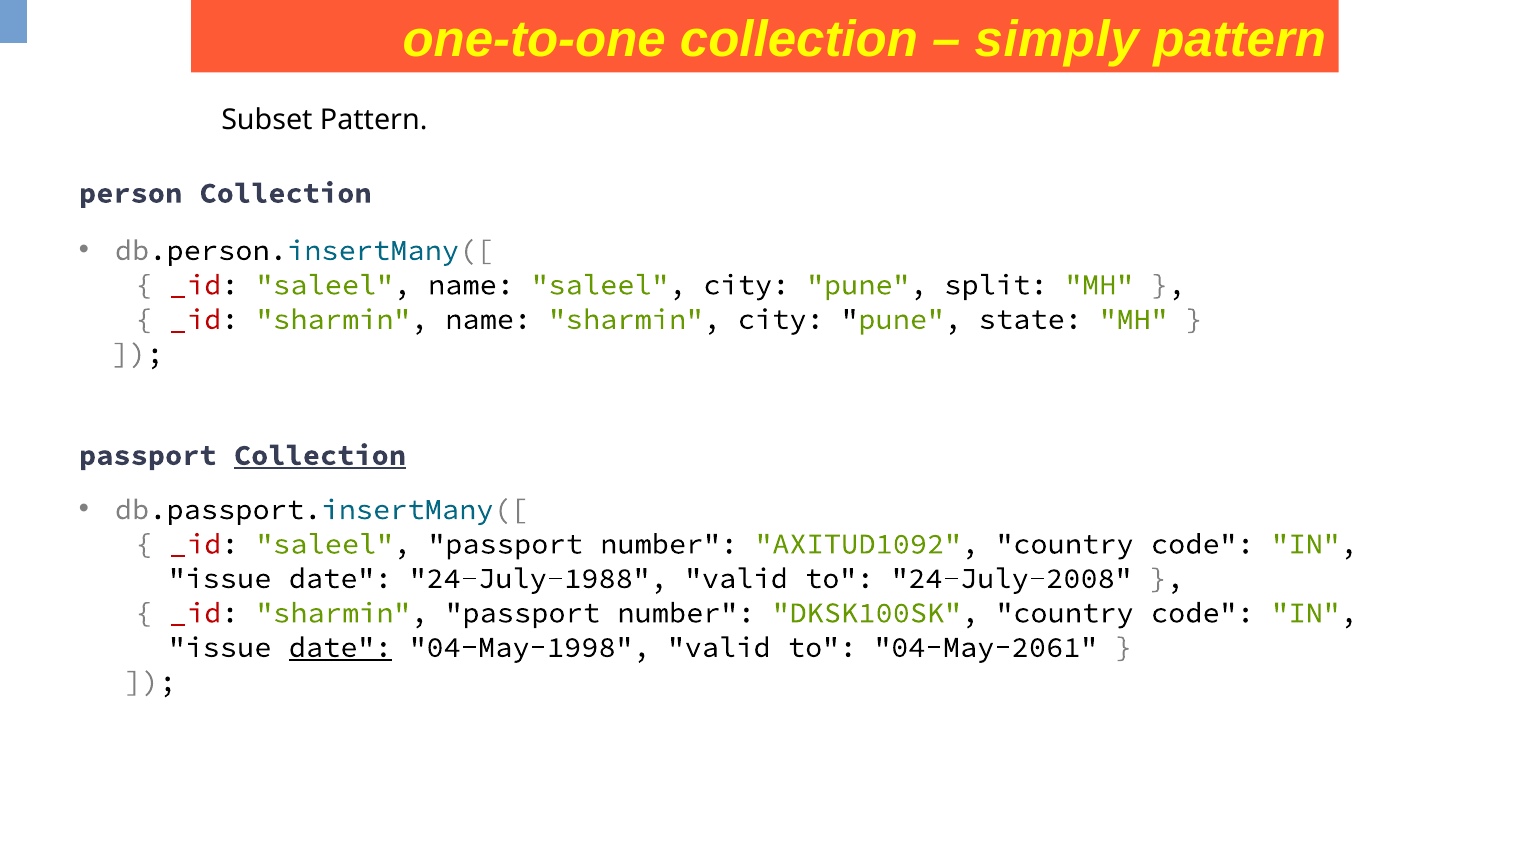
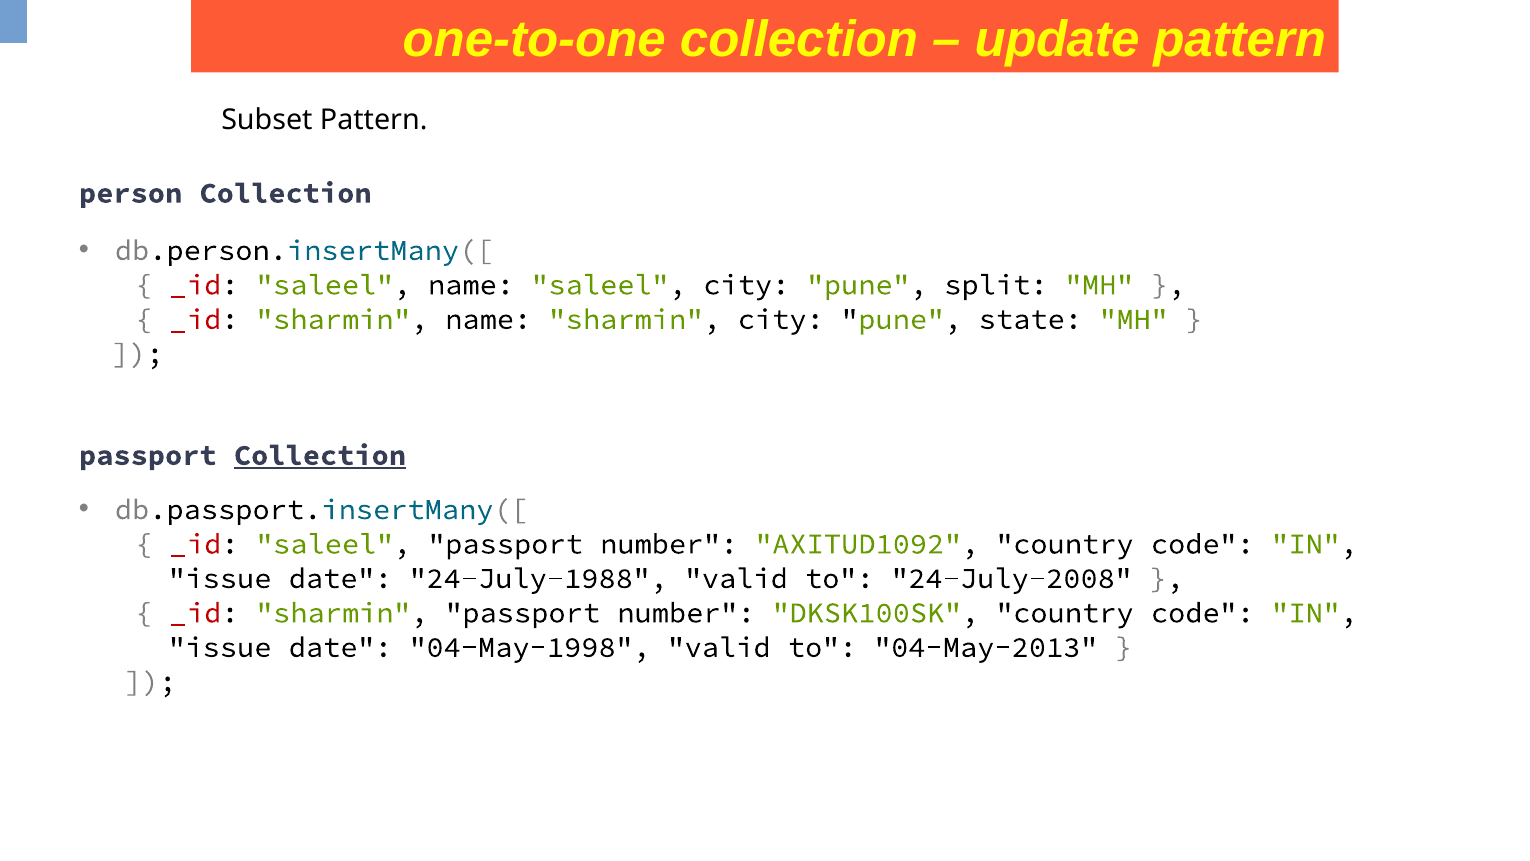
simply: simply -> update (1057, 40)
date underline: present -> none (340, 647)
04-May-2061: 04-May-2061 -> 04-May-2013 (986, 647)
